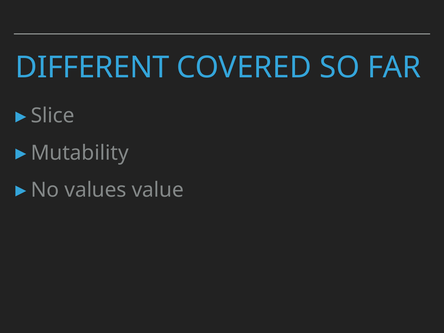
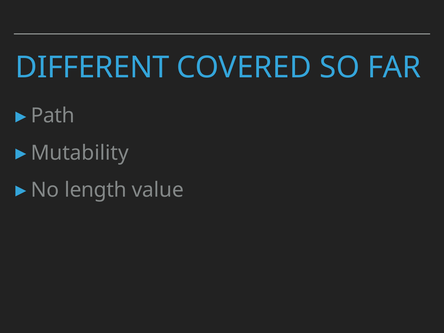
Slice: Slice -> Path (53, 116)
values: values -> length (96, 190)
